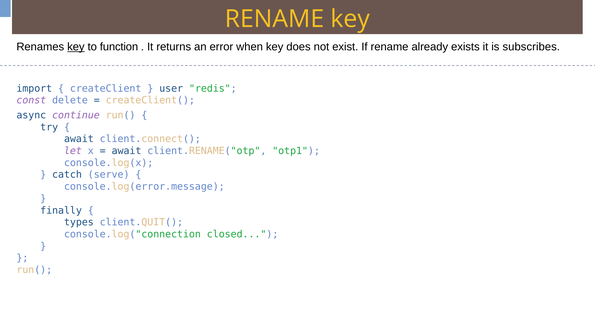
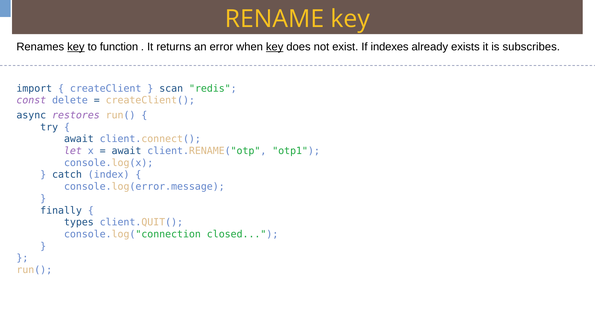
key underline: none -> present (275, 47)
If rename: rename -> indexes (390, 47)
user: user -> scan (171, 88)
continue: continue -> restores (76, 115)
serve: serve -> index (109, 175)
